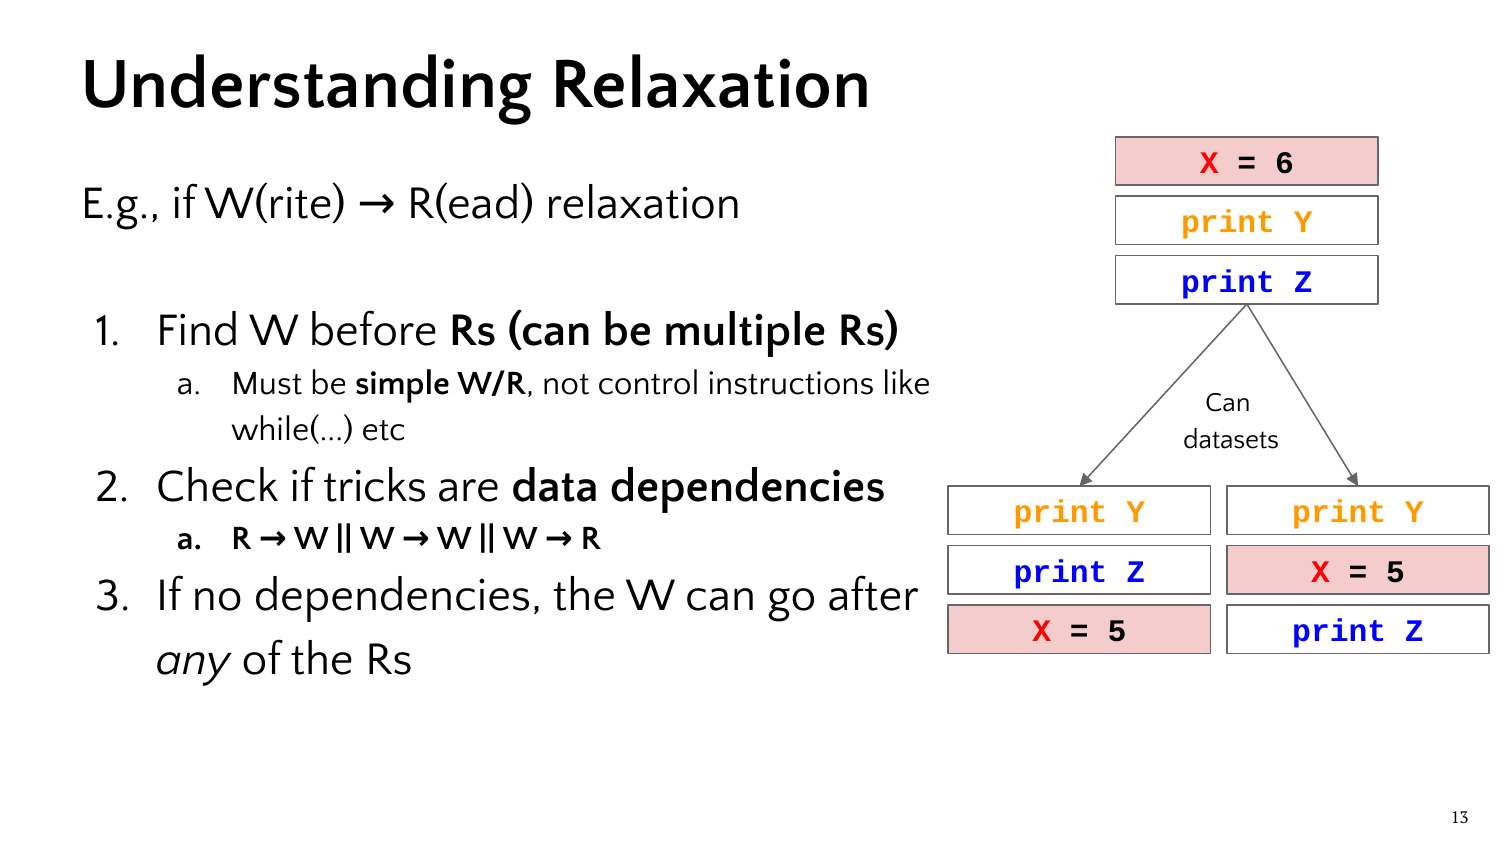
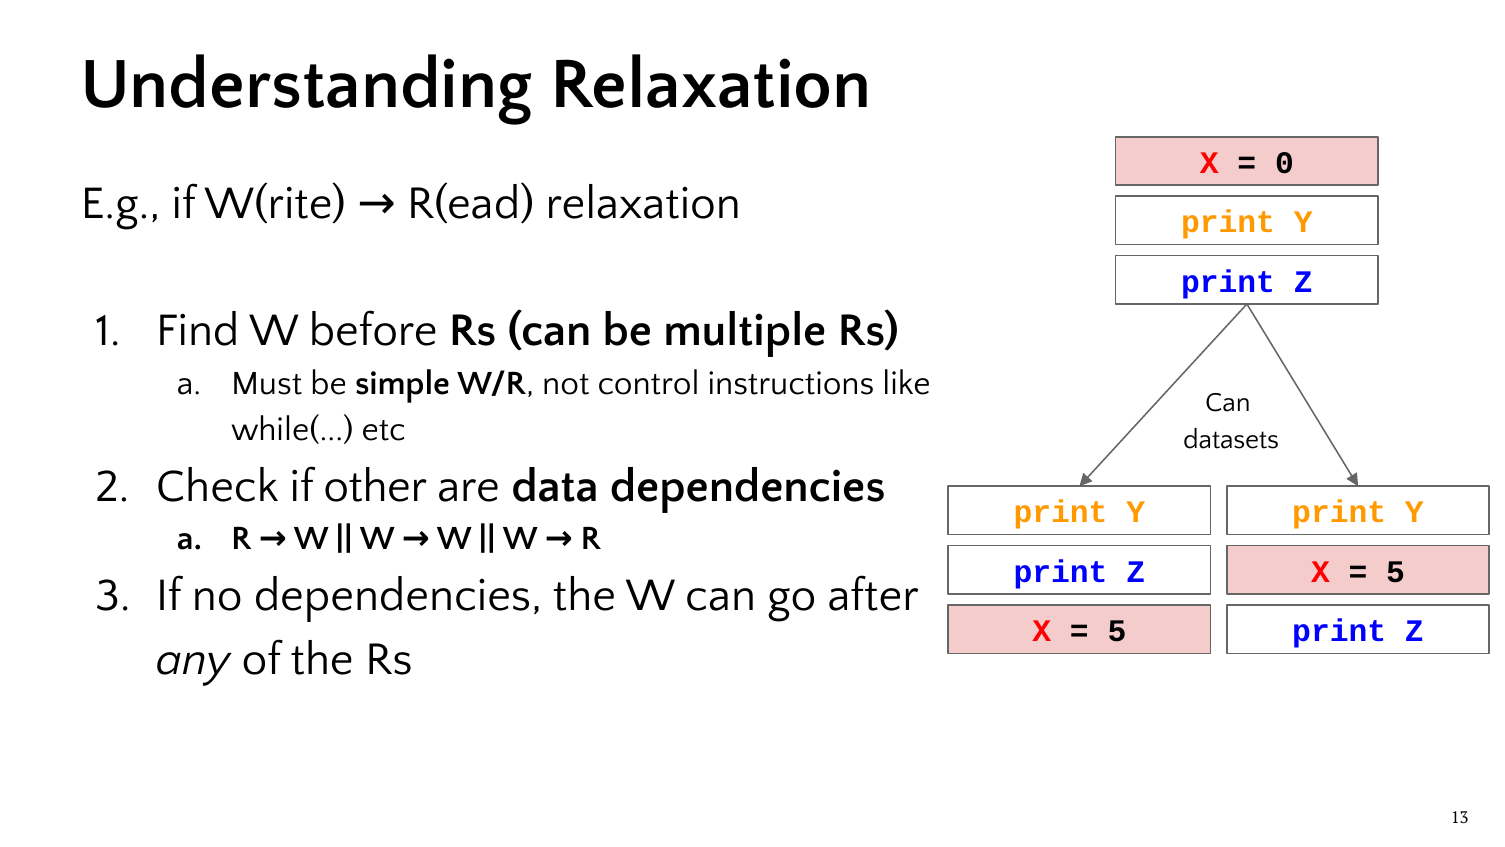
6: 6 -> 0 (1284, 163)
tricks: tricks -> other (375, 486)
